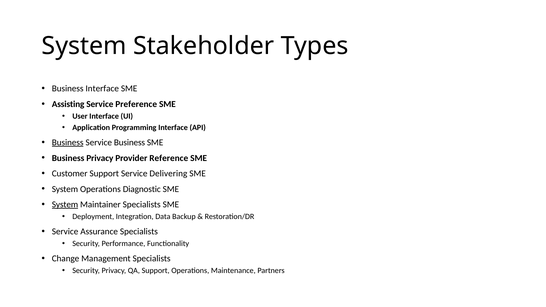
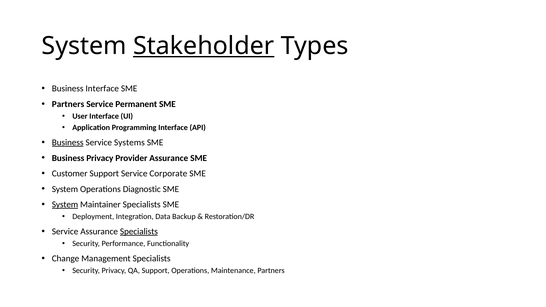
Stakeholder underline: none -> present (204, 46)
Assisting: Assisting -> Partners (68, 104)
Preference: Preference -> Permanent (136, 104)
Service Business: Business -> Systems (129, 143)
Provider Reference: Reference -> Assurance (169, 158)
Delivering: Delivering -> Corporate (168, 174)
Specialists underline: none -> present (139, 232)
